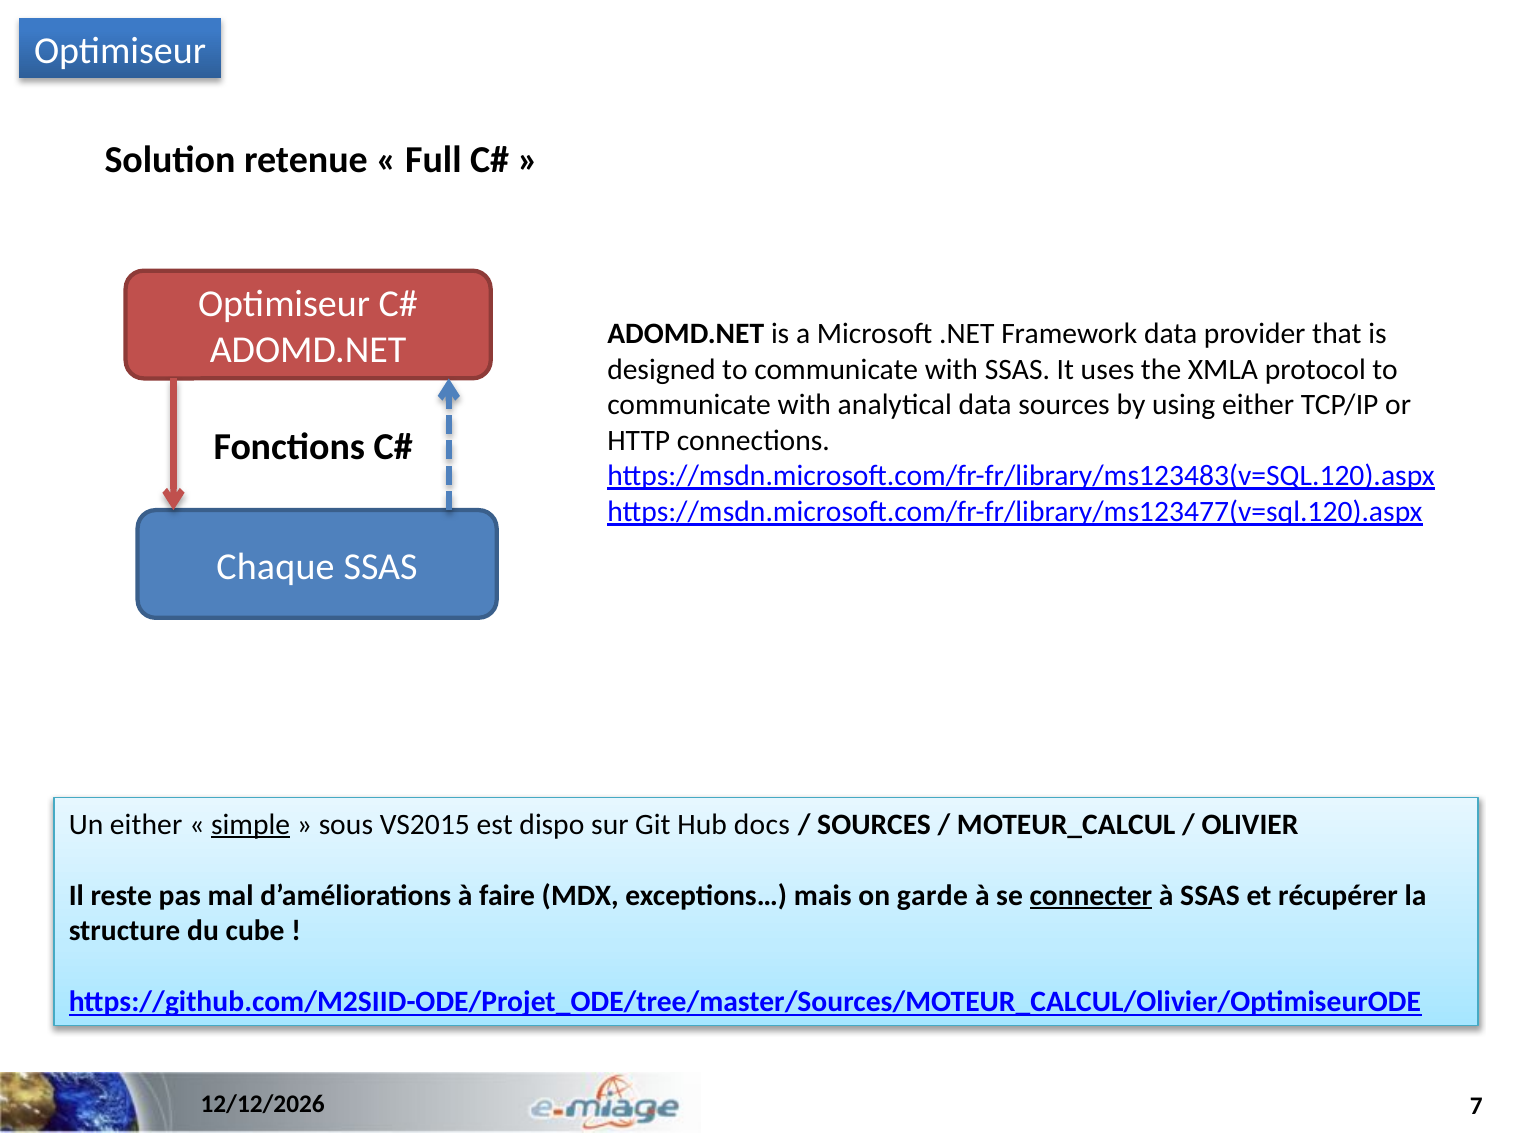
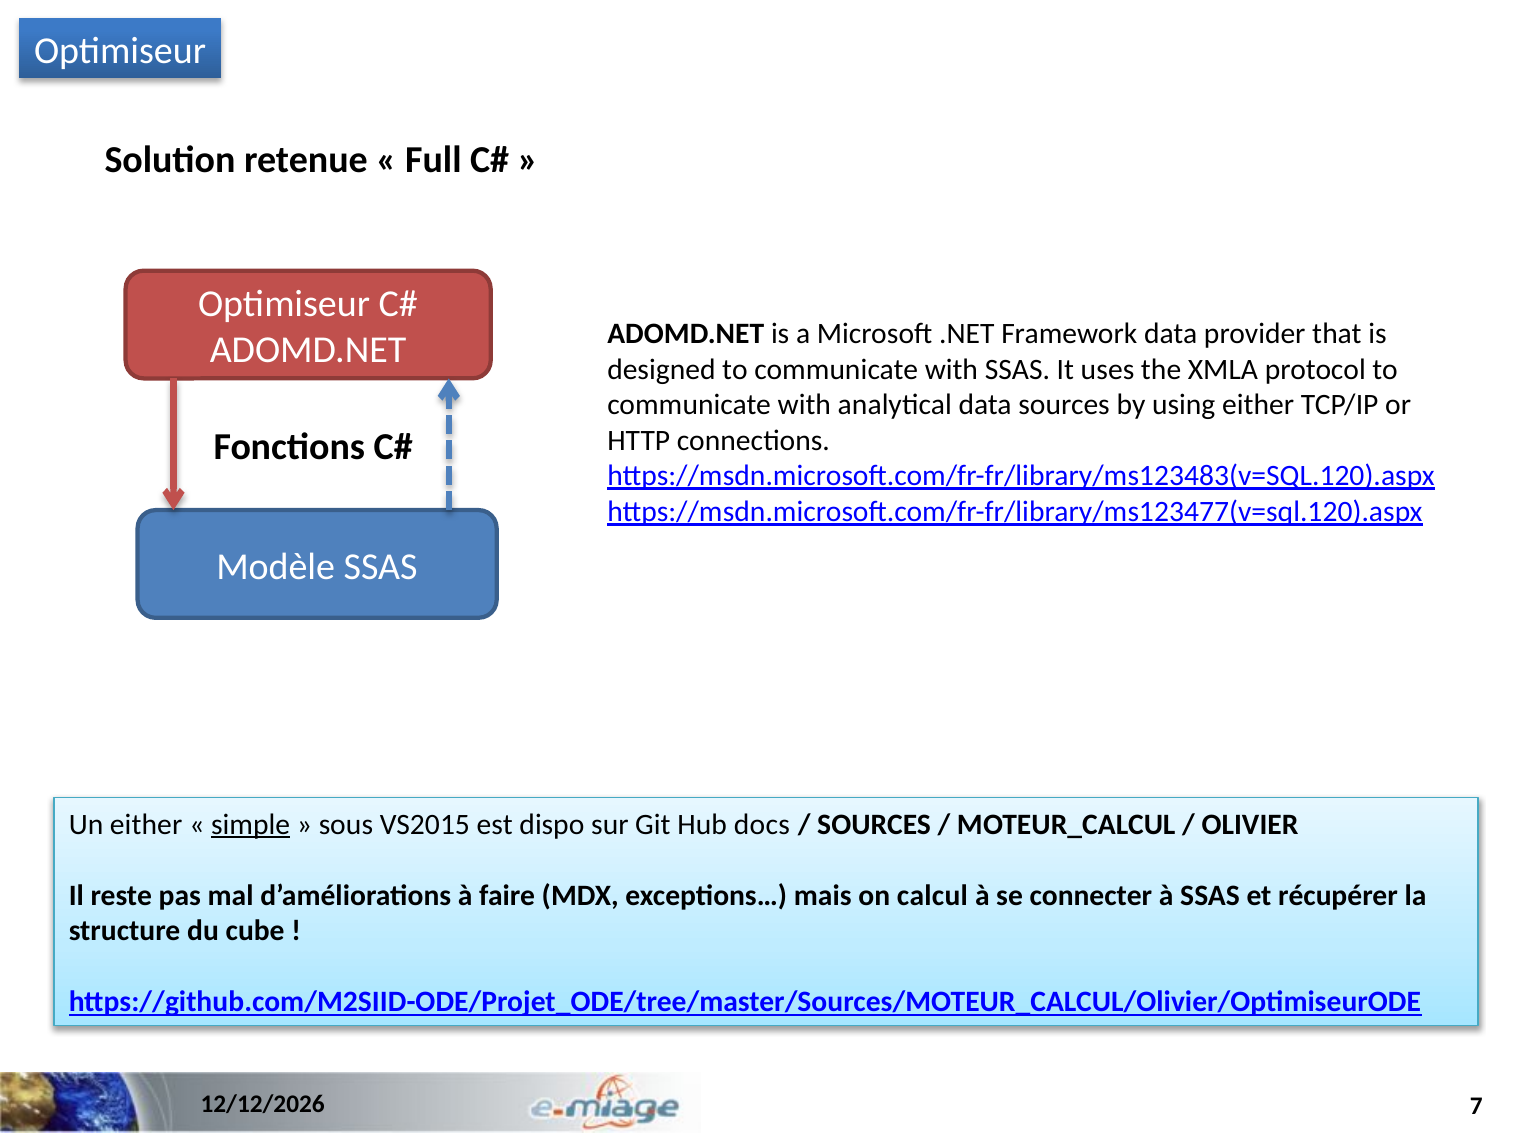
Chaque: Chaque -> Modèle (276, 567)
garde: garde -> calcul (932, 896)
connecter underline: present -> none (1091, 896)
